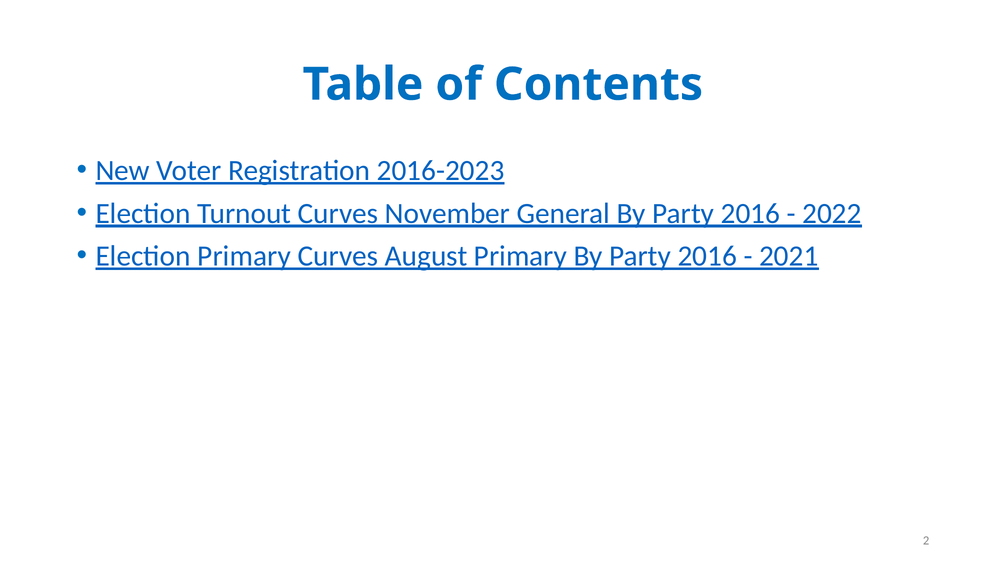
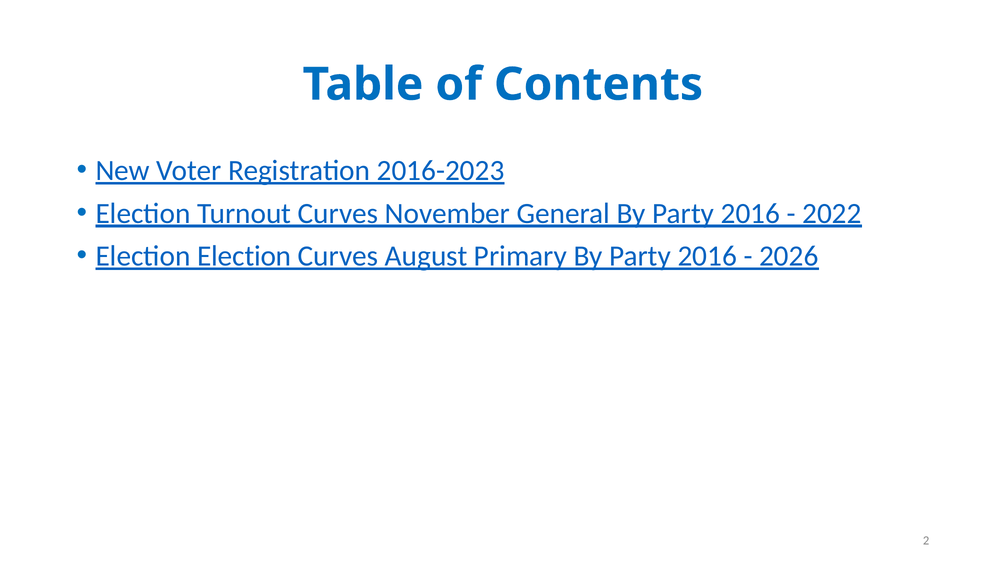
Election Primary: Primary -> Election (244, 256)
2021: 2021 -> 2026 (789, 256)
